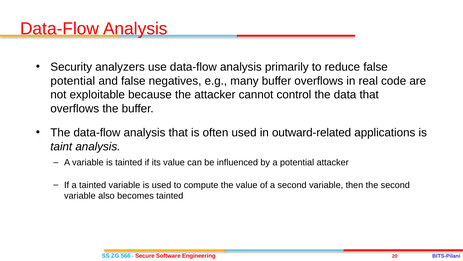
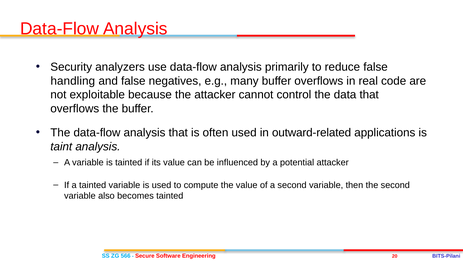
potential: potential -> handling (73, 81)
